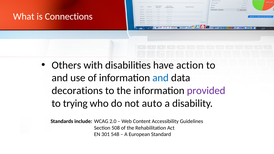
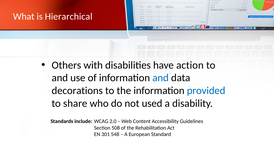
Connections: Connections -> Hierarchical (69, 17)
provided colour: purple -> blue (206, 91)
trying: trying -> share (75, 104)
auto: auto -> used (152, 104)
